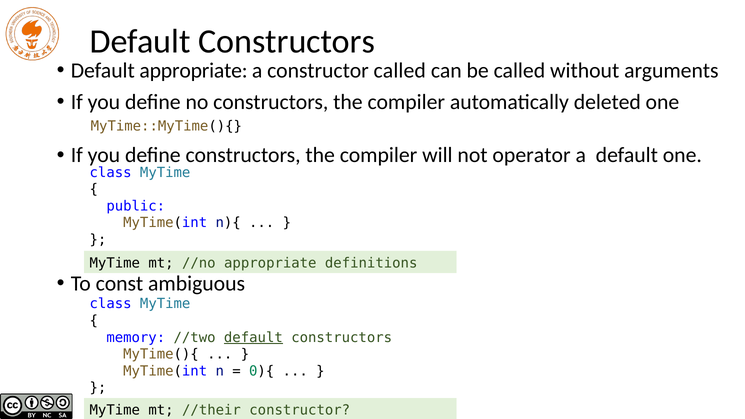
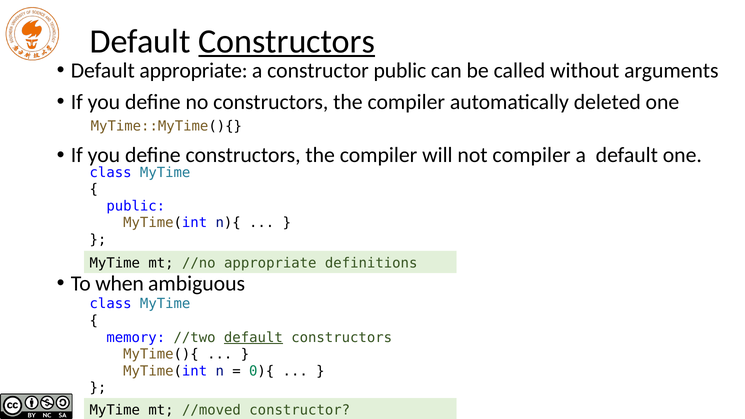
Constructors underline: none -> present (287, 41)
constructor called: called -> public (400, 71)
not operator: operator -> compiler (532, 155)
const: const -> when (120, 284)
//their: //their -> //moved (211, 410)
